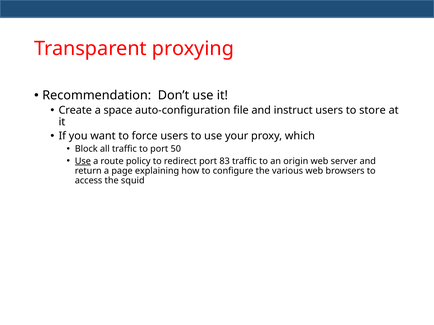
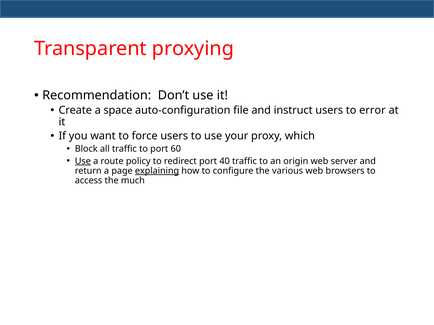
store: store -> error (372, 111)
50: 50 -> 60 (176, 149)
83: 83 -> 40 (225, 161)
explaining underline: none -> present (157, 171)
squid: squid -> much (133, 181)
